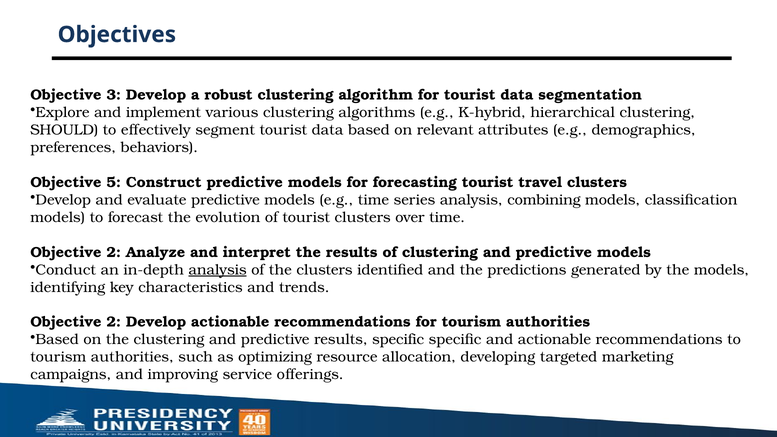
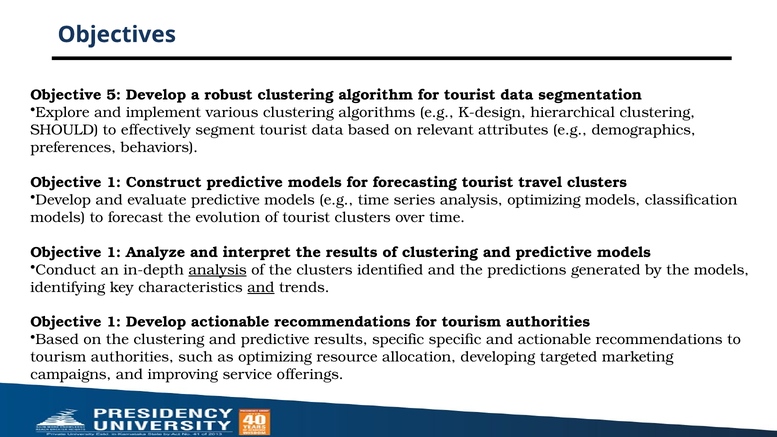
3: 3 -> 5 (114, 95)
K-hybrid: K-hybrid -> K-design (492, 112)
5: 5 -> 1 (114, 182)
analysis combining: combining -> optimizing (544, 200)
2: 2 -> 1 (114, 252)
and underline: none -> present (261, 287)
2: 2 -> 1 (114, 322)
